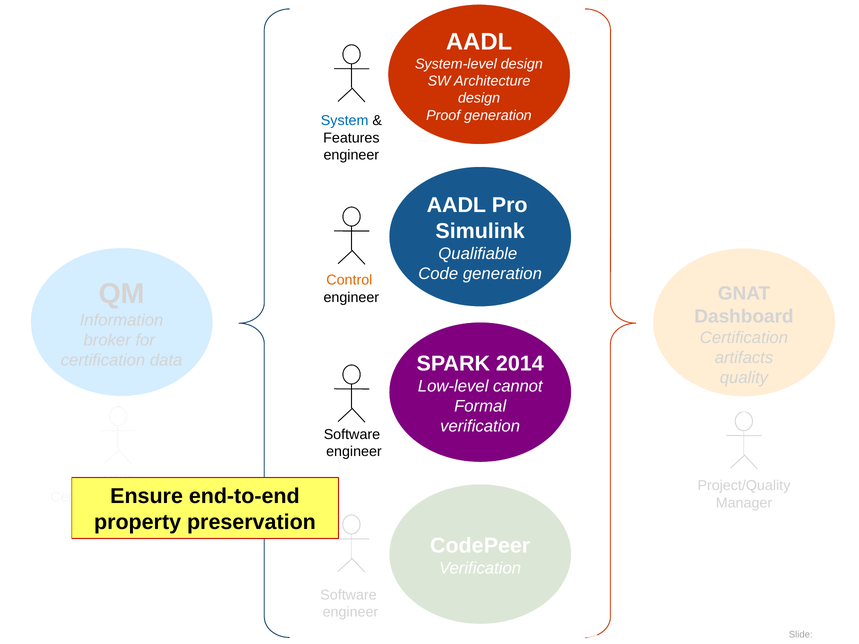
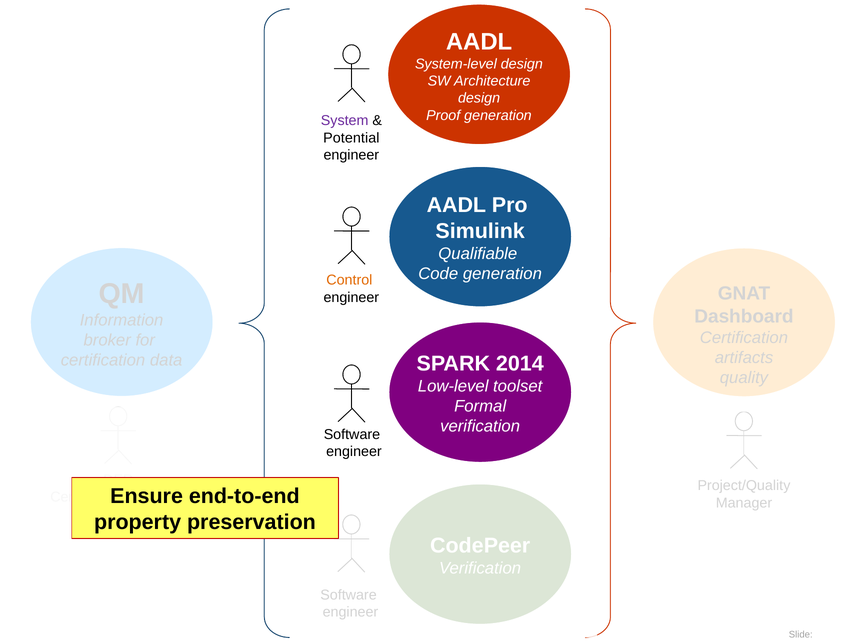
System colour: blue -> purple (345, 121)
Features: Features -> Potential (351, 138)
cannot: cannot -> toolset (518, 386)
